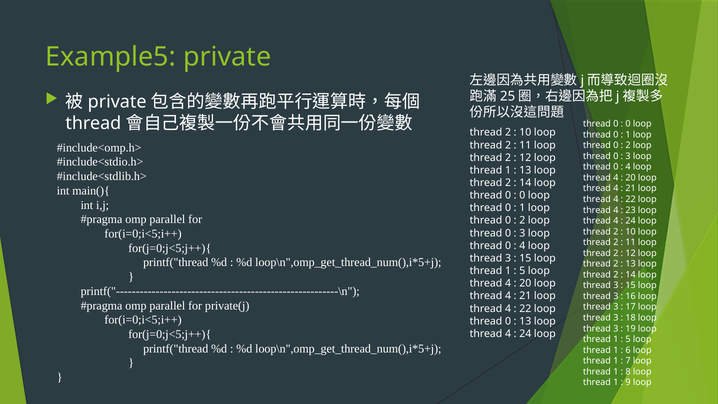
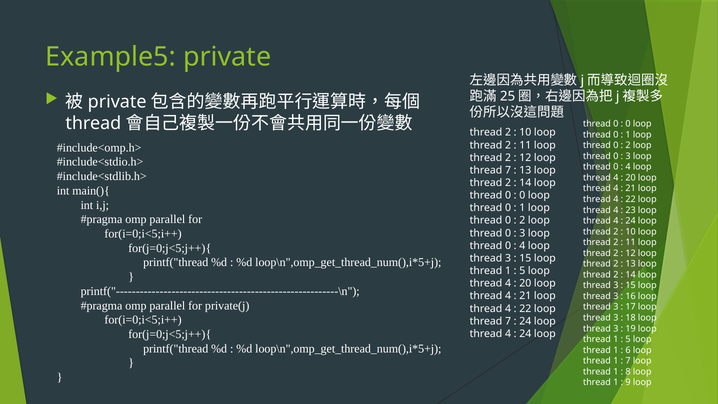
1: 1 -> 7 (508, 170)
0: 0 -> 7 (508, 321)
13: 13 -> 24 (525, 321)
